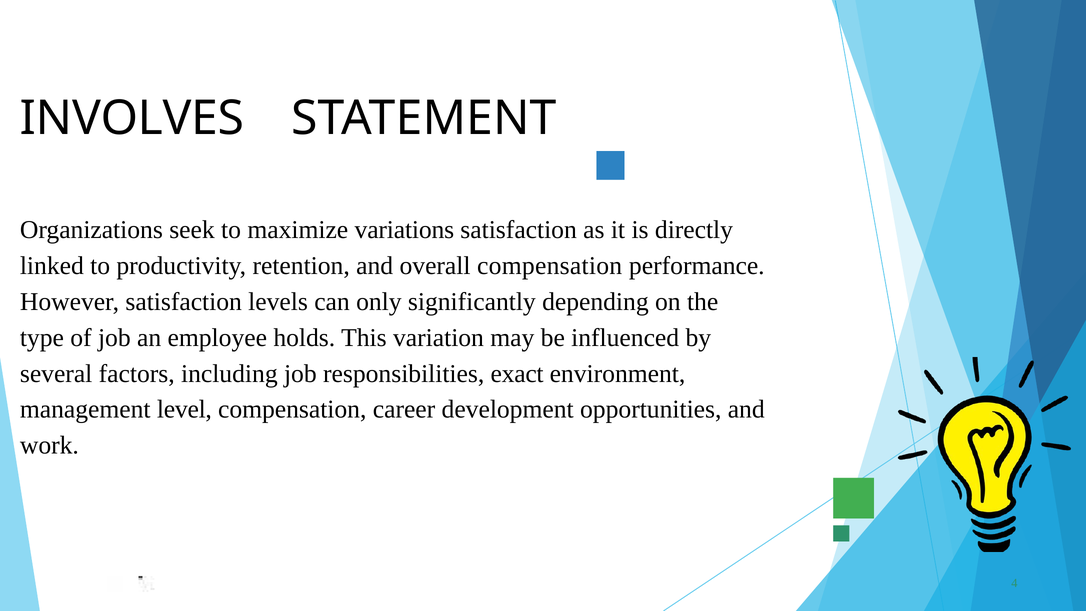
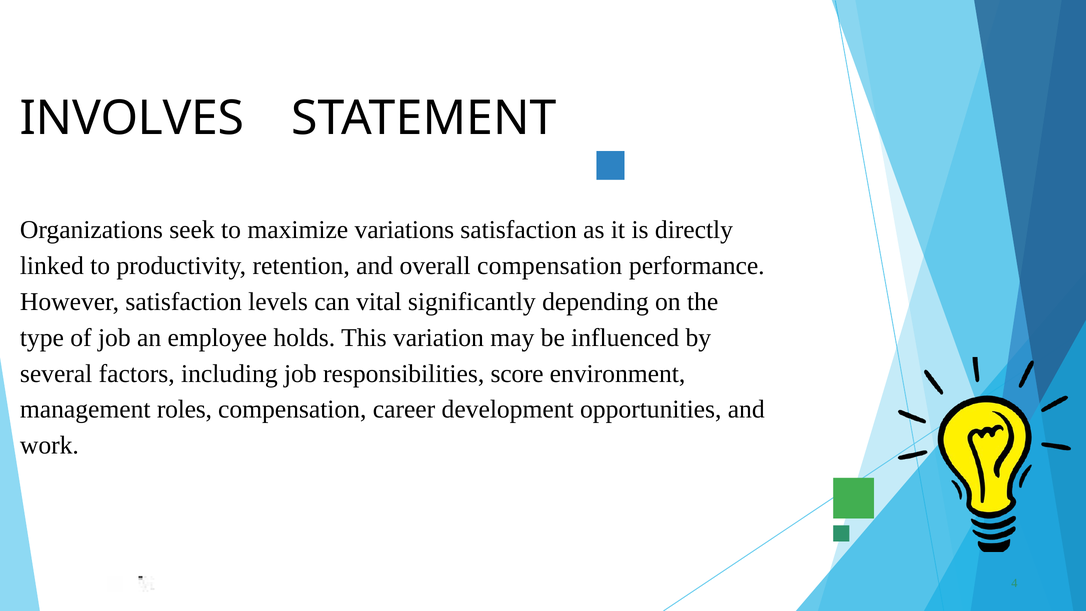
only: only -> vital (379, 302)
exact: exact -> score (517, 373)
level: level -> roles (184, 409)
